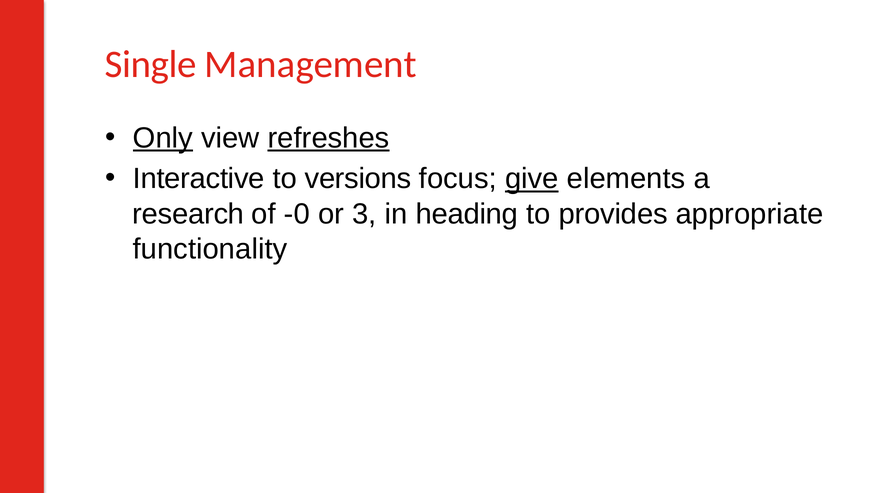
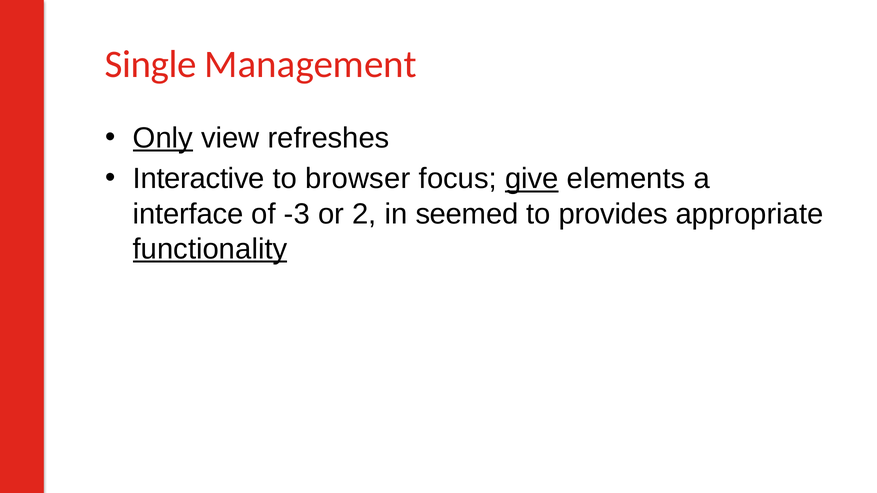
refreshes underline: present -> none (329, 138)
versions: versions -> browser (358, 179)
research: research -> interface (188, 214)
-0: -0 -> -3 (297, 214)
3: 3 -> 2 (364, 214)
heading: heading -> seemed (467, 214)
functionality underline: none -> present (210, 249)
